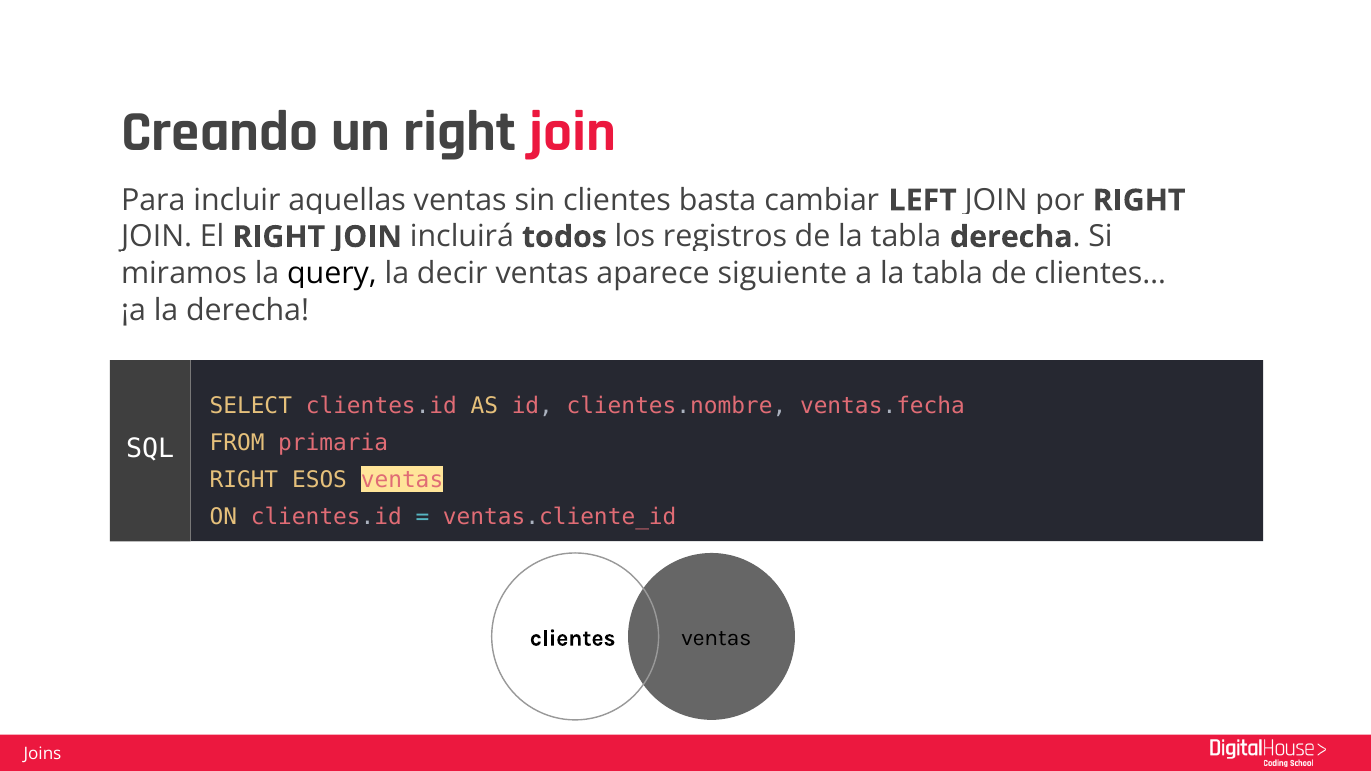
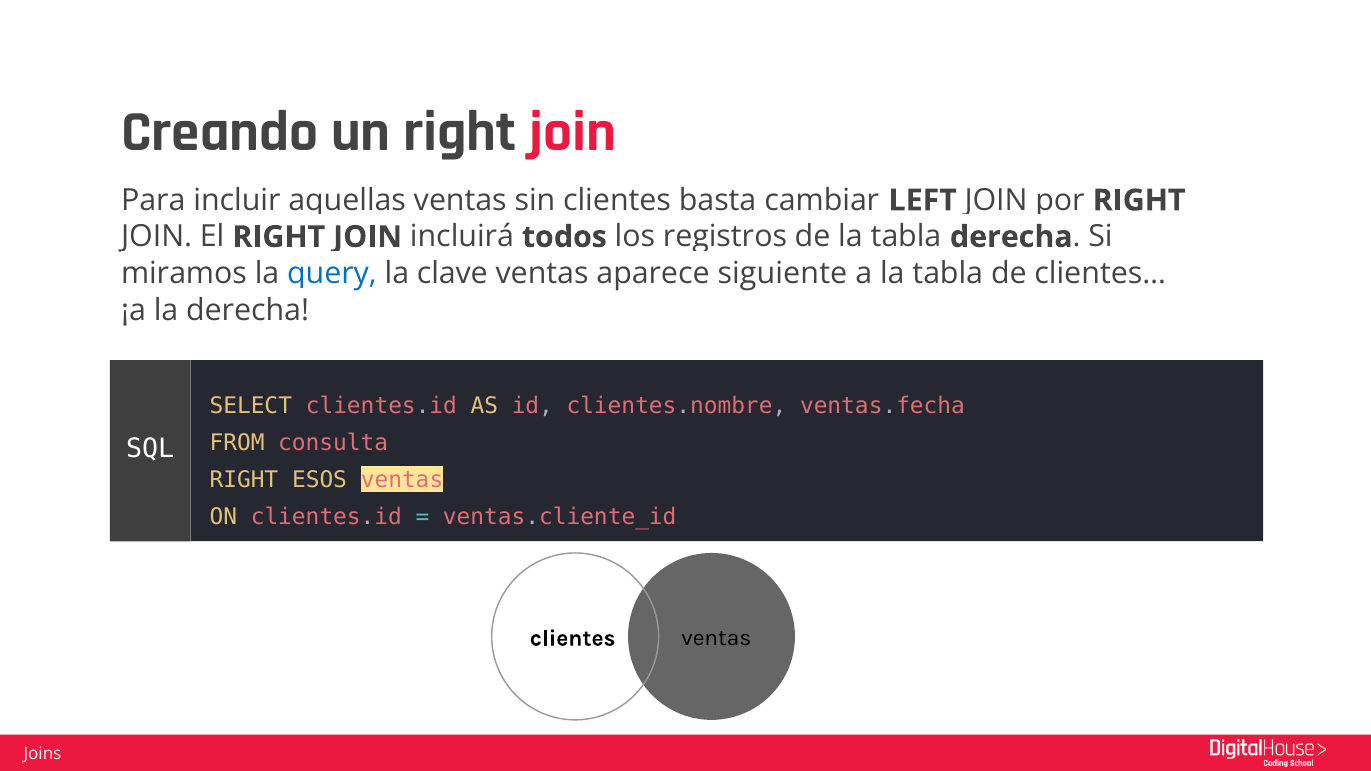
query colour: black -> blue (332, 274)
decir: decir -> clave (452, 274)
primaria: primaria -> consulta (333, 443)
